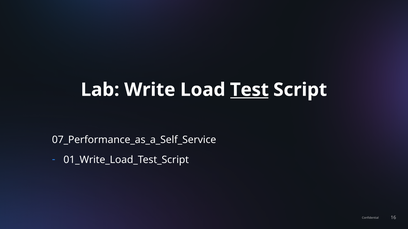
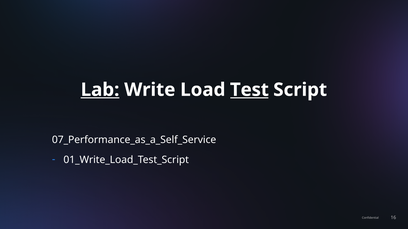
Lab underline: none -> present (100, 90)
